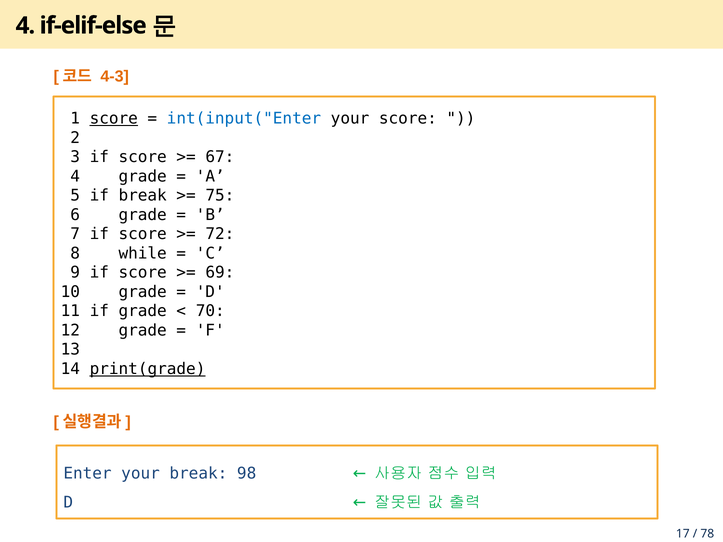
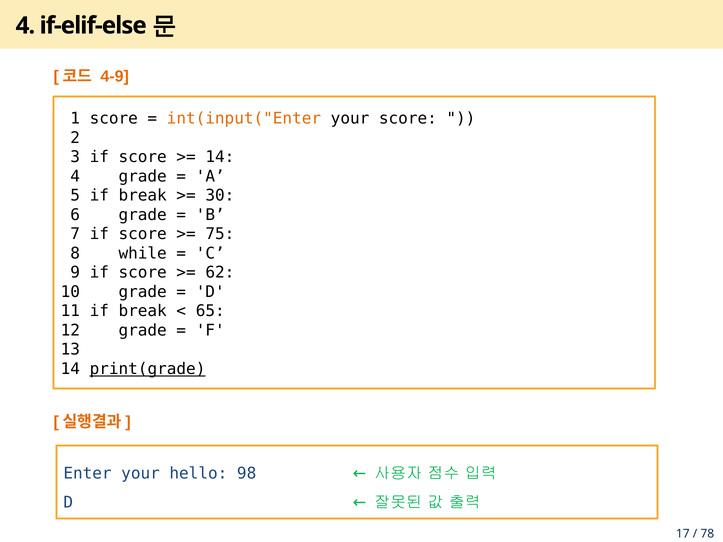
4-3: 4-3 -> 4-9 (115, 77)
score underline: present -> none (114, 119)
int(input("Enter colour: blue -> orange (244, 119)
67: 67 -> 14 (220, 157)
75: 75 -> 30 (220, 196)
72: 72 -> 75 (220, 234)
69: 69 -> 62 (220, 273)
11 if grade: grade -> break (143, 311)
70: 70 -> 65 (210, 311)
your break: break -> hello (198, 474)
